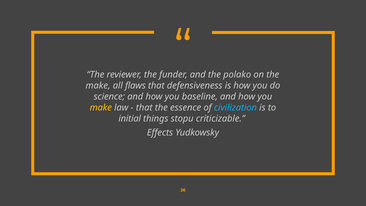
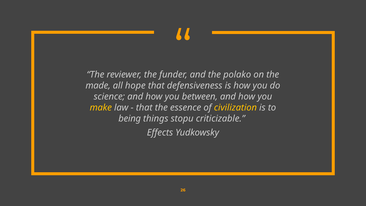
make: make -> made (98, 86)
flaws: flaws -> hope (135, 86)
baseline: baseline -> between (200, 97)
civilization colour: light blue -> yellow (235, 108)
initial: initial -> being (130, 119)
